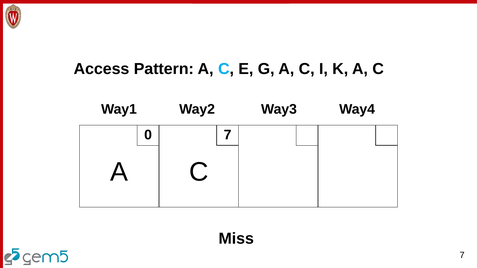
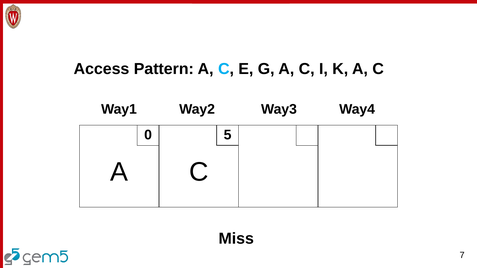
0 7: 7 -> 5 (228, 135)
